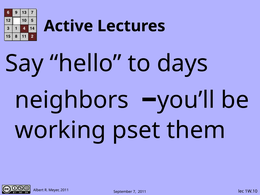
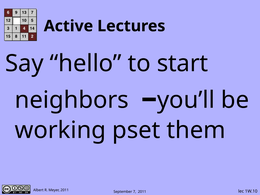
days: days -> start (182, 63)
